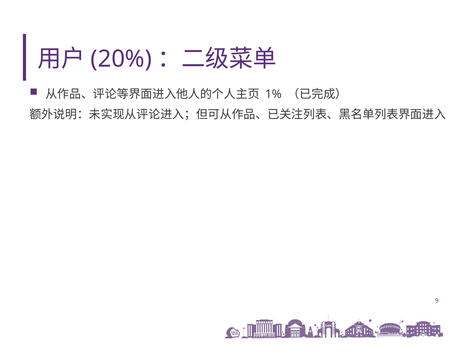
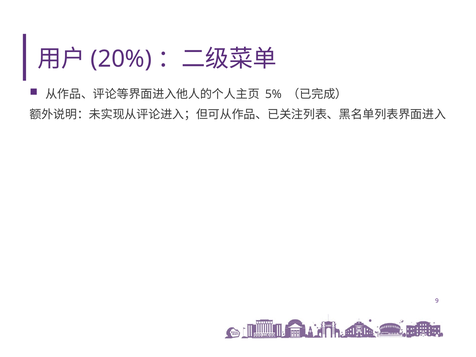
1%: 1% -> 5% (273, 94)
